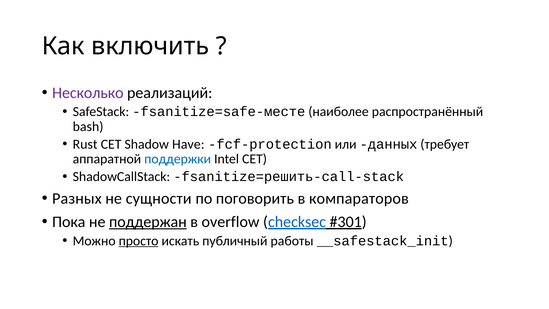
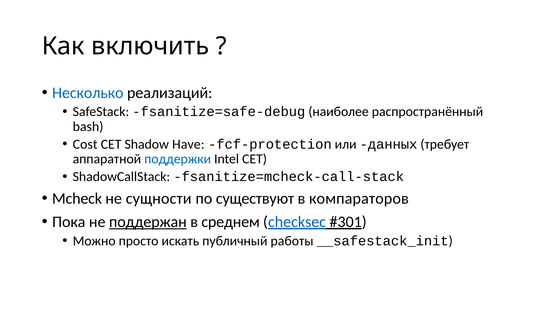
Несколько colour: purple -> blue (88, 93)
fsanitize=safe-месте: fsanitize=safe-месте -> fsanitize=safe-debug (219, 112)
Rust: Rust -> Cost (85, 144)
fsanitize=решить-call-stack: fsanitize=решить-call-stack -> fsanitize=mcheck-call-stack (289, 177)
Разных: Разных -> Mcheck (77, 198)
поговорить: поговорить -> существуют (255, 198)
overflow: overflow -> среднем (231, 222)
просто underline: present -> none (139, 241)
